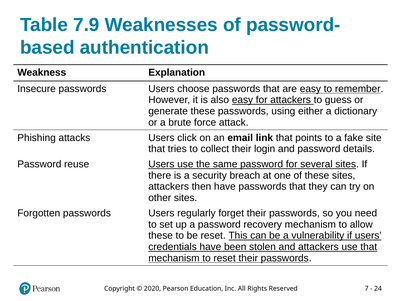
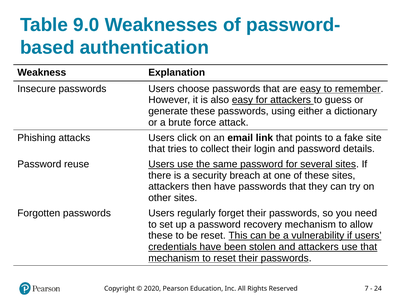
7.9: 7.9 -> 9.0 (86, 25)
